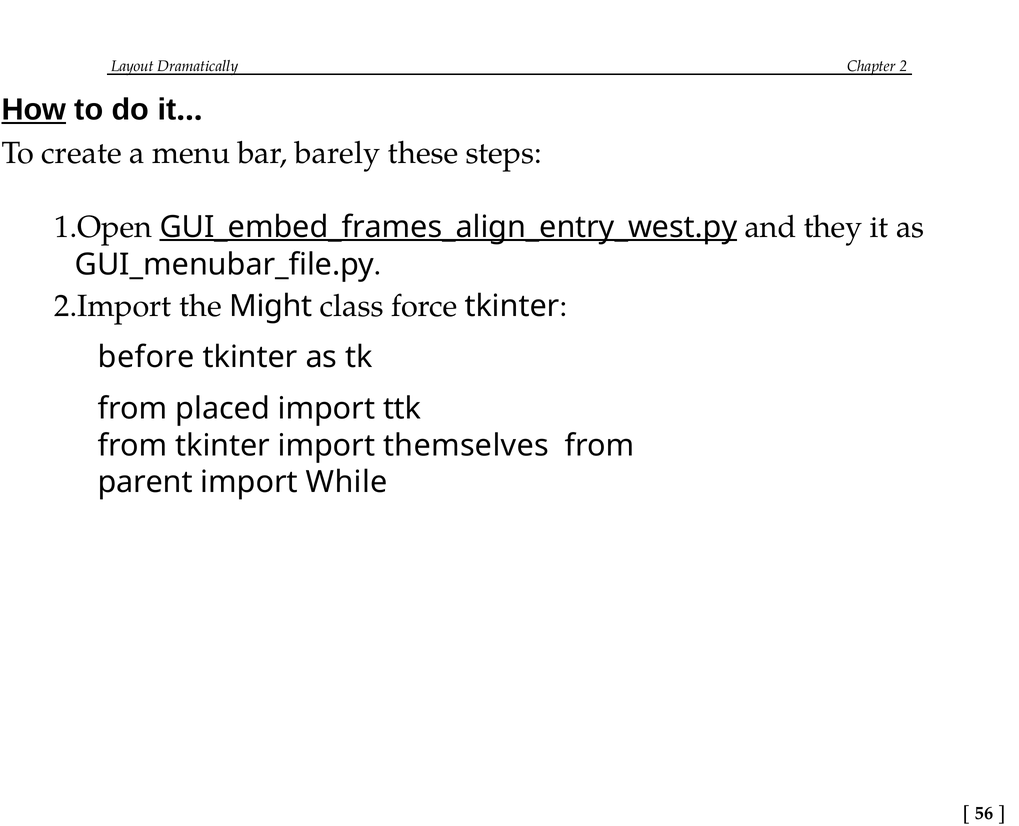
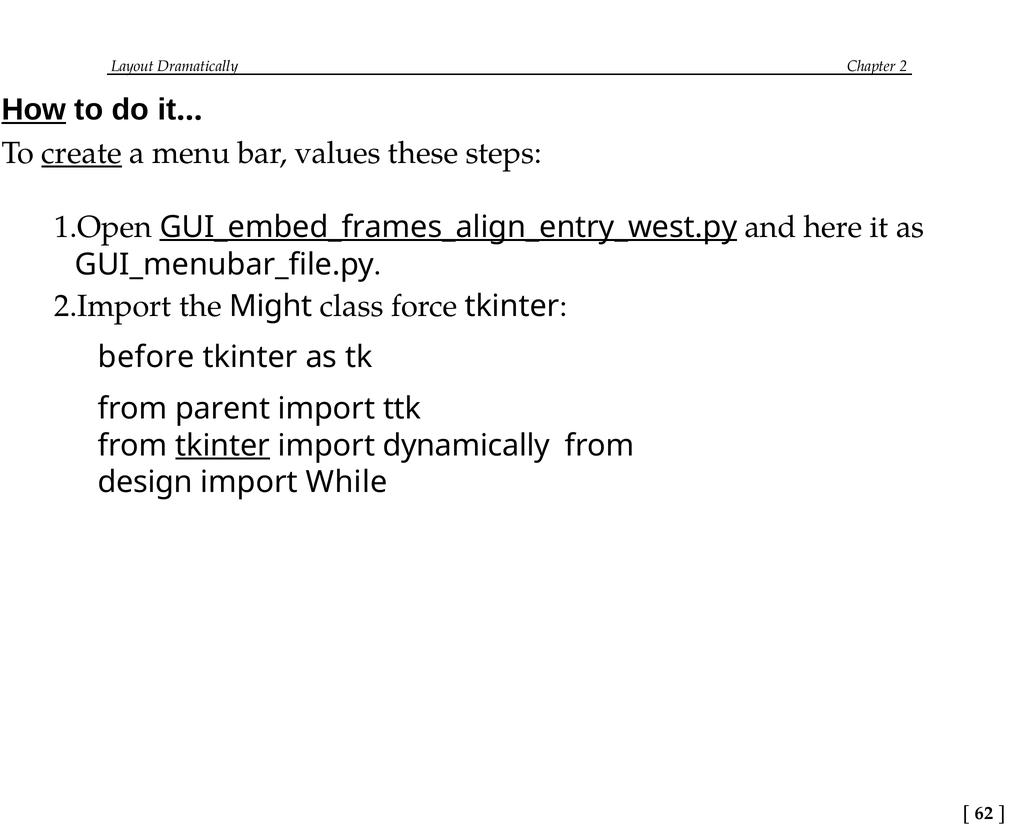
create underline: none -> present (82, 153)
barely: barely -> values (338, 153)
they: they -> here (833, 227)
placed: placed -> parent (223, 409)
tkinter underline: none -> present (223, 446)
themselves: themselves -> dynamically (466, 446)
parent: parent -> design (145, 482)
56: 56 -> 62 (984, 814)
